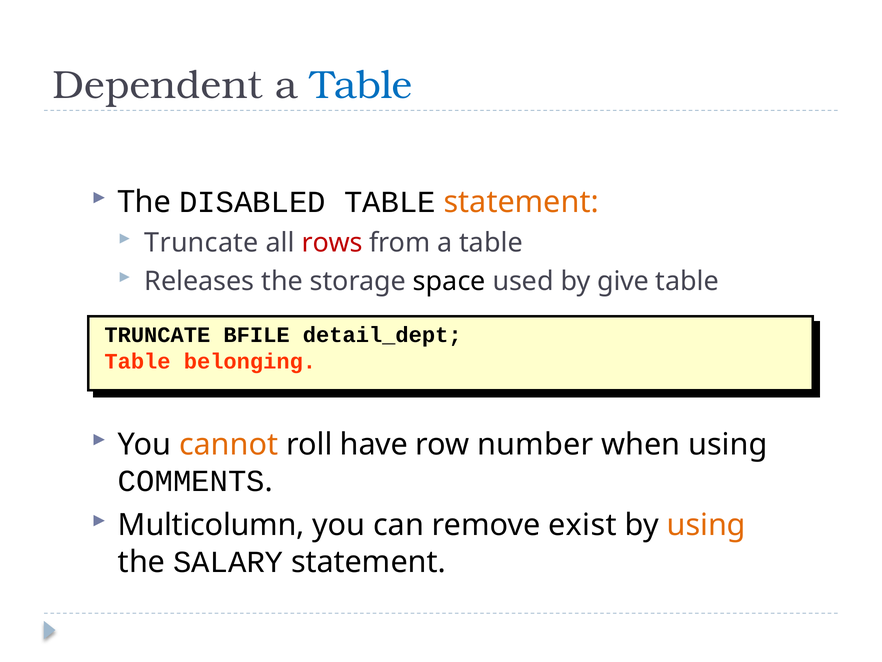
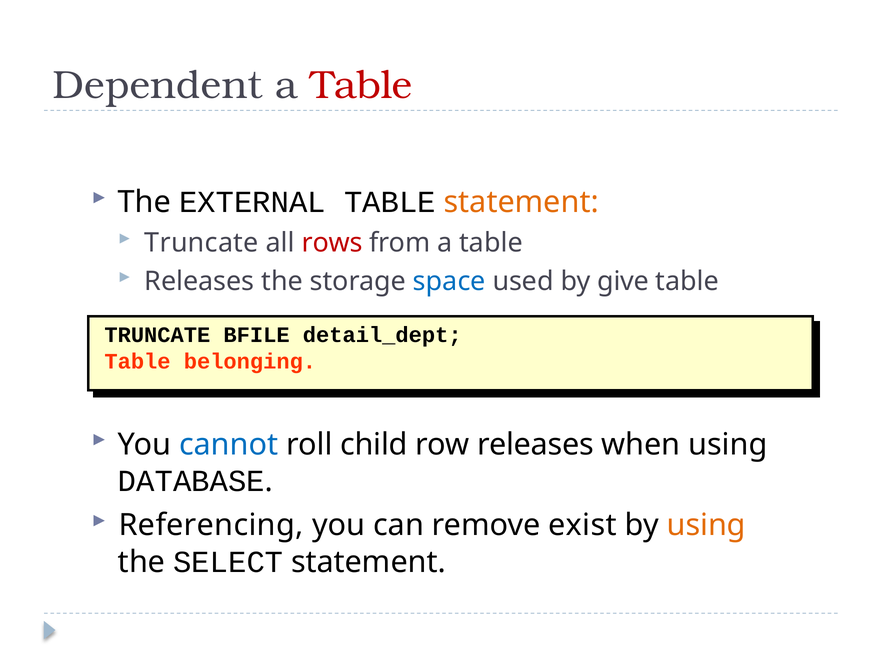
Table colour: blue -> red (361, 85)
DISABLED: DISABLED -> EXTERNAL (252, 202)
space colour: black -> blue (449, 281)
cannot colour: orange -> blue (229, 444)
have: have -> child (374, 444)
row number: number -> releases (535, 444)
COMMENTS: COMMENTS -> DATABASE (191, 481)
Multicolumn: Multicolumn -> Referencing (211, 525)
SALARY: SALARY -> SELECT (228, 562)
